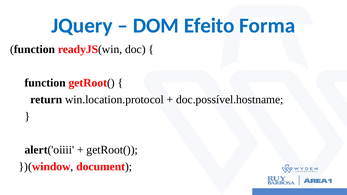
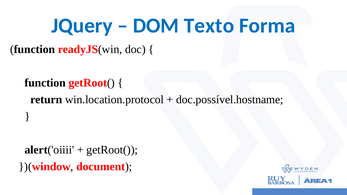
Efeito: Efeito -> Texto (209, 26)
